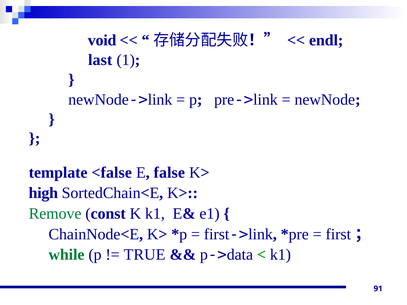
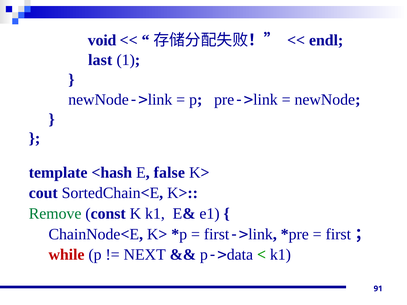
<false: <false -> <hash (112, 173)
high: high -> cout (43, 193)
while colour: green -> red (67, 255)
TRUE: TRUE -> NEXT (145, 255)
